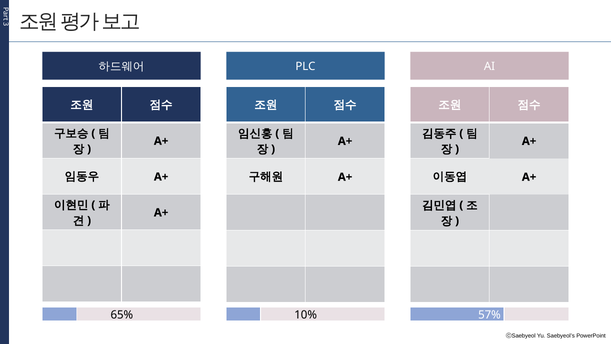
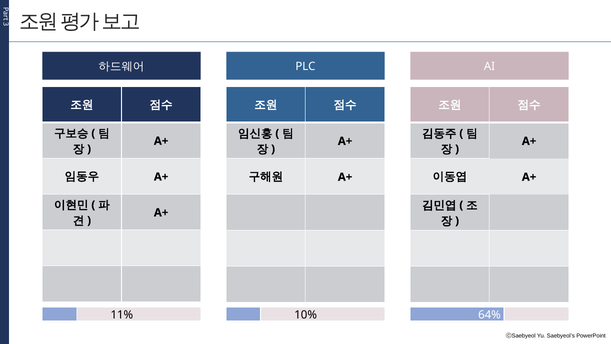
65%: 65% -> 11% (122, 315)
57%: 57% -> 64% (489, 315)
